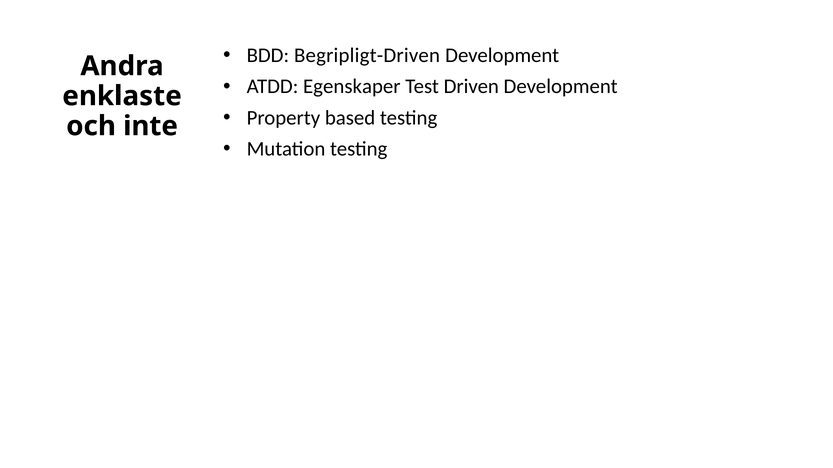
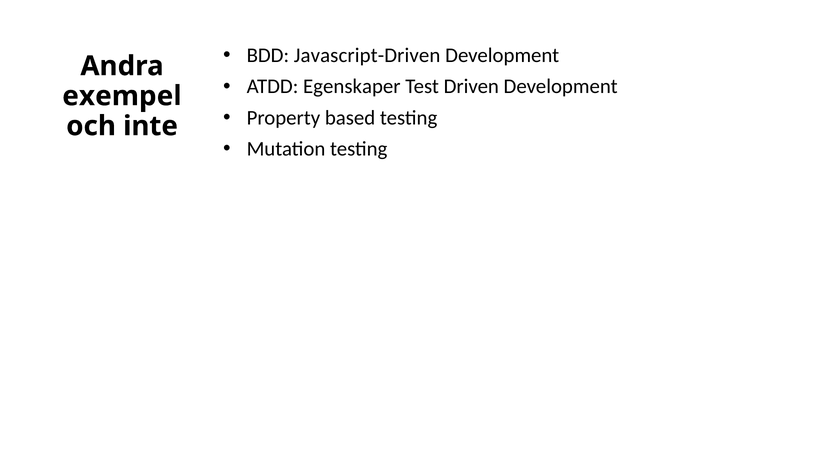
Begripligt-Driven: Begripligt-Driven -> Javascript-Driven (367, 55)
enklaste: enklaste -> exempel (122, 96)
